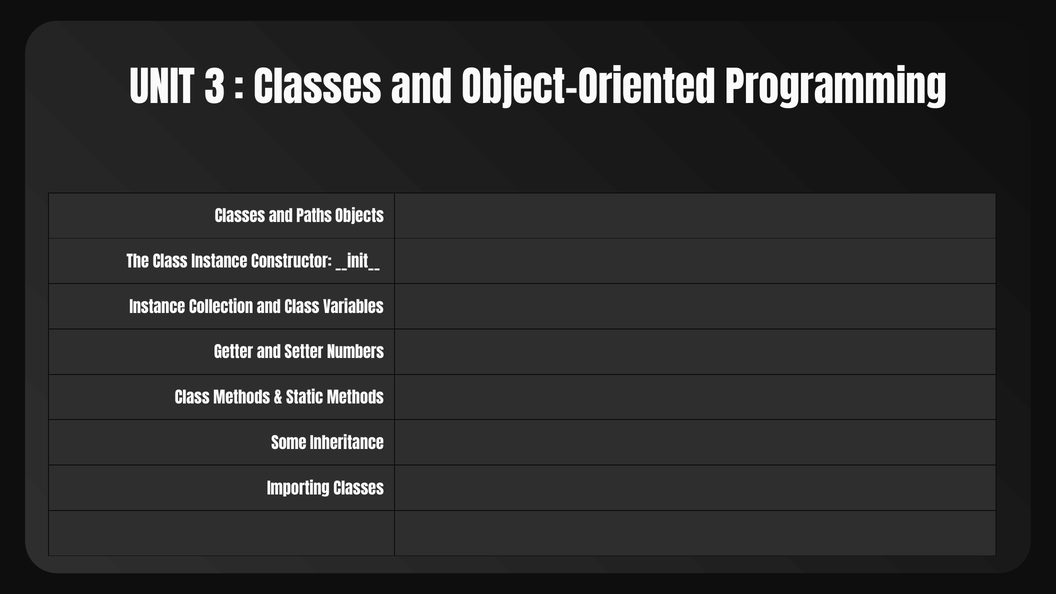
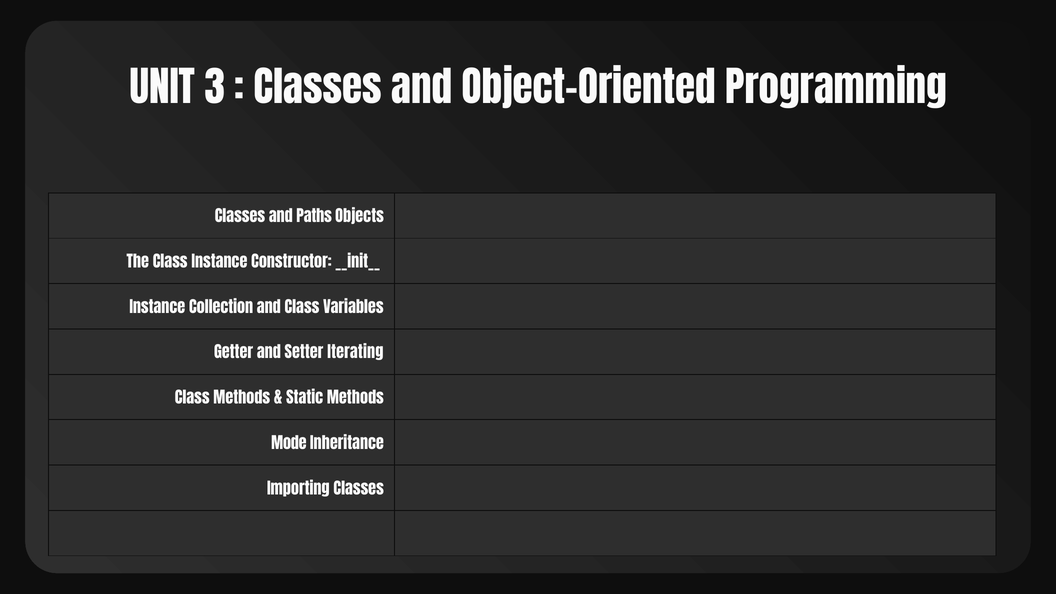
Numbers: Numbers -> Iterating (355, 353)
Some: Some -> Mode (289, 444)
